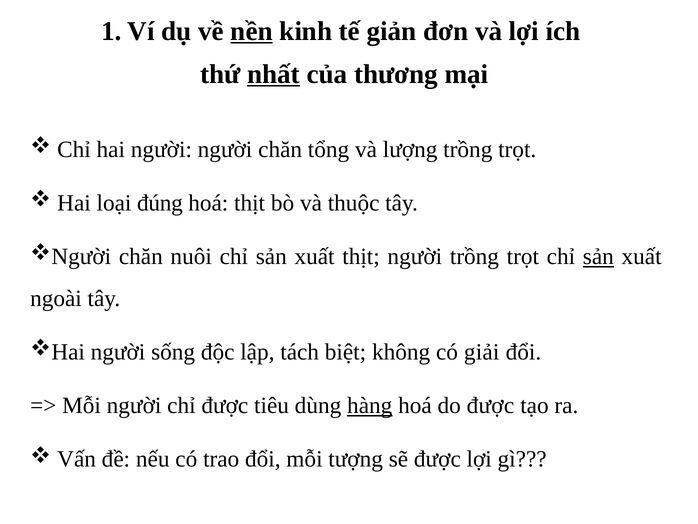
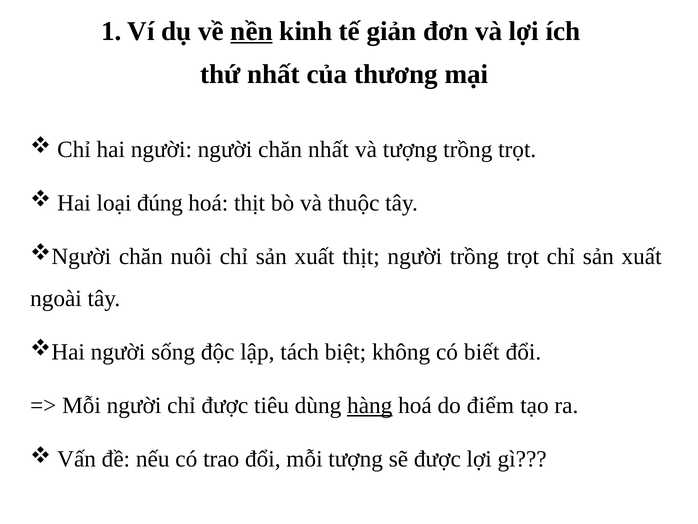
nhất underline: present -> none (274, 74)
chăn tổng: tổng -> nhất (328, 149)
và lượng: lượng -> tượng (410, 149)
sản underline: present -> none (598, 256)
giải: giải -> biết (482, 352)
do được: được -> điểm (490, 405)
